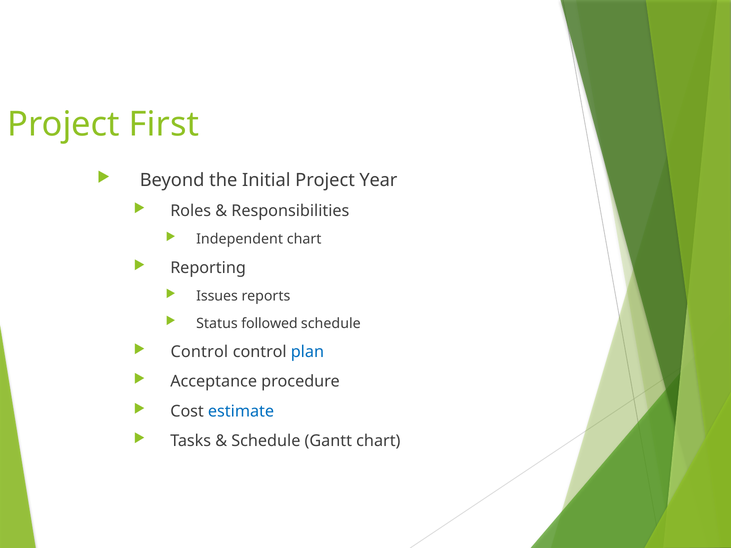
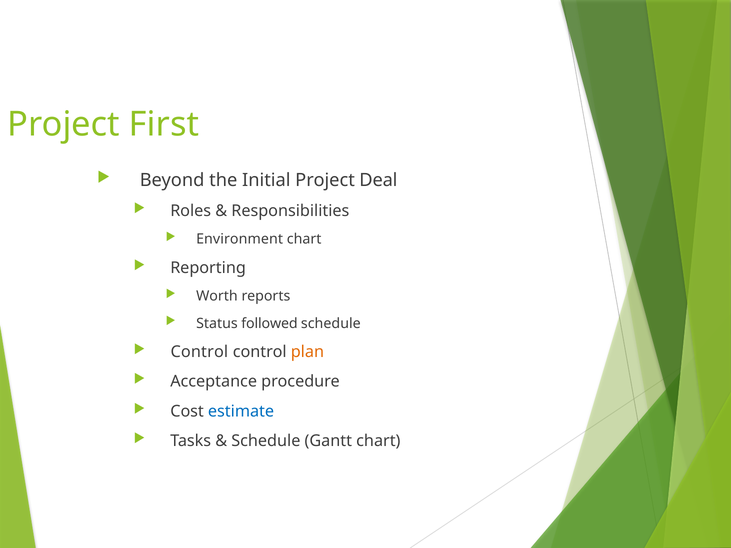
Year: Year -> Deal (378, 180)
Independent: Independent -> Environment (240, 239)
Issues: Issues -> Worth (217, 296)
plan colour: blue -> orange (307, 352)
